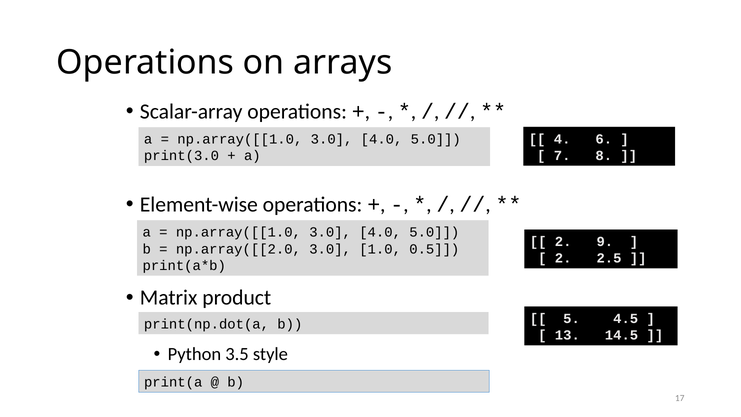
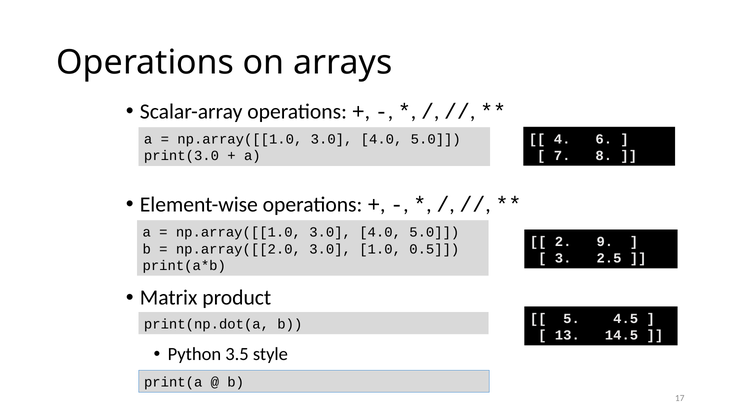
2: 2 -> 3 (563, 258)
